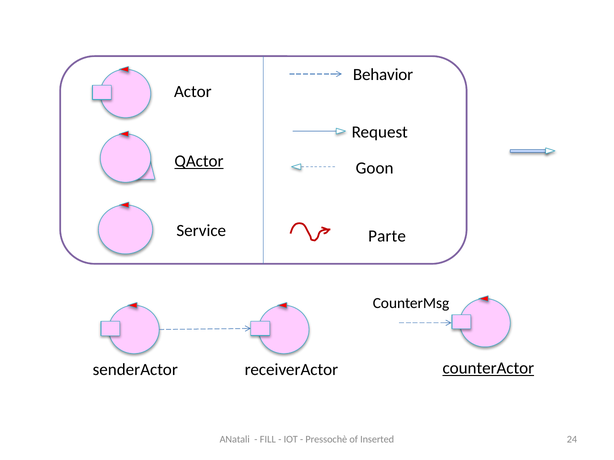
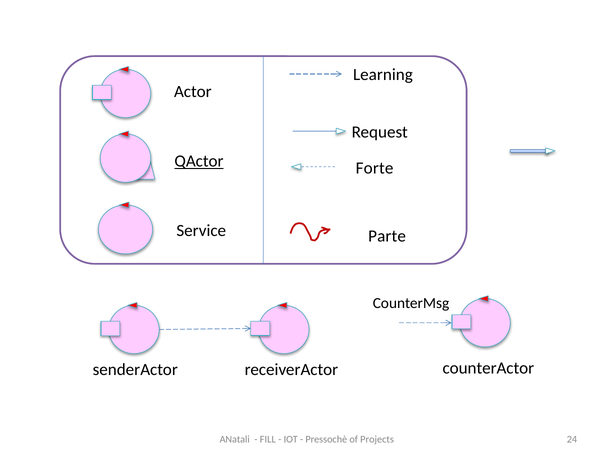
Behavior: Behavior -> Learning (383, 75)
Goon: Goon -> Forte (375, 168)
counterActor underline: present -> none (488, 368)
Inserted: Inserted -> Projects (377, 440)
